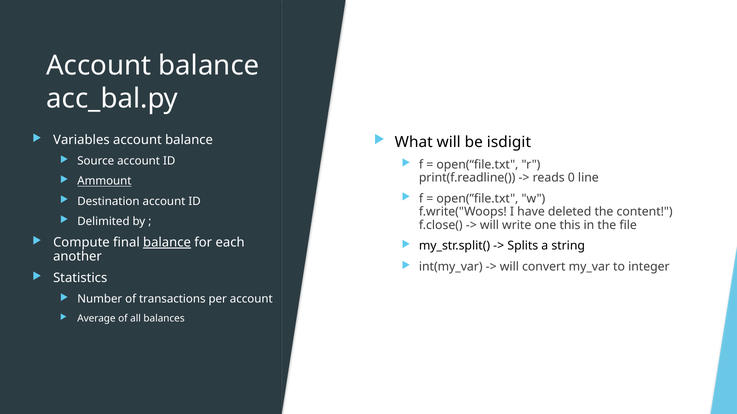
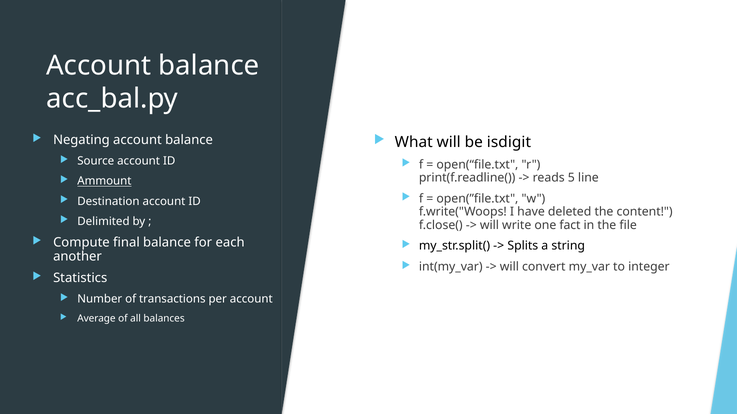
Variables: Variables -> Negating (81, 140)
0: 0 -> 5 (571, 178)
this: this -> fact (570, 225)
balance underline: present -> none (167, 243)
